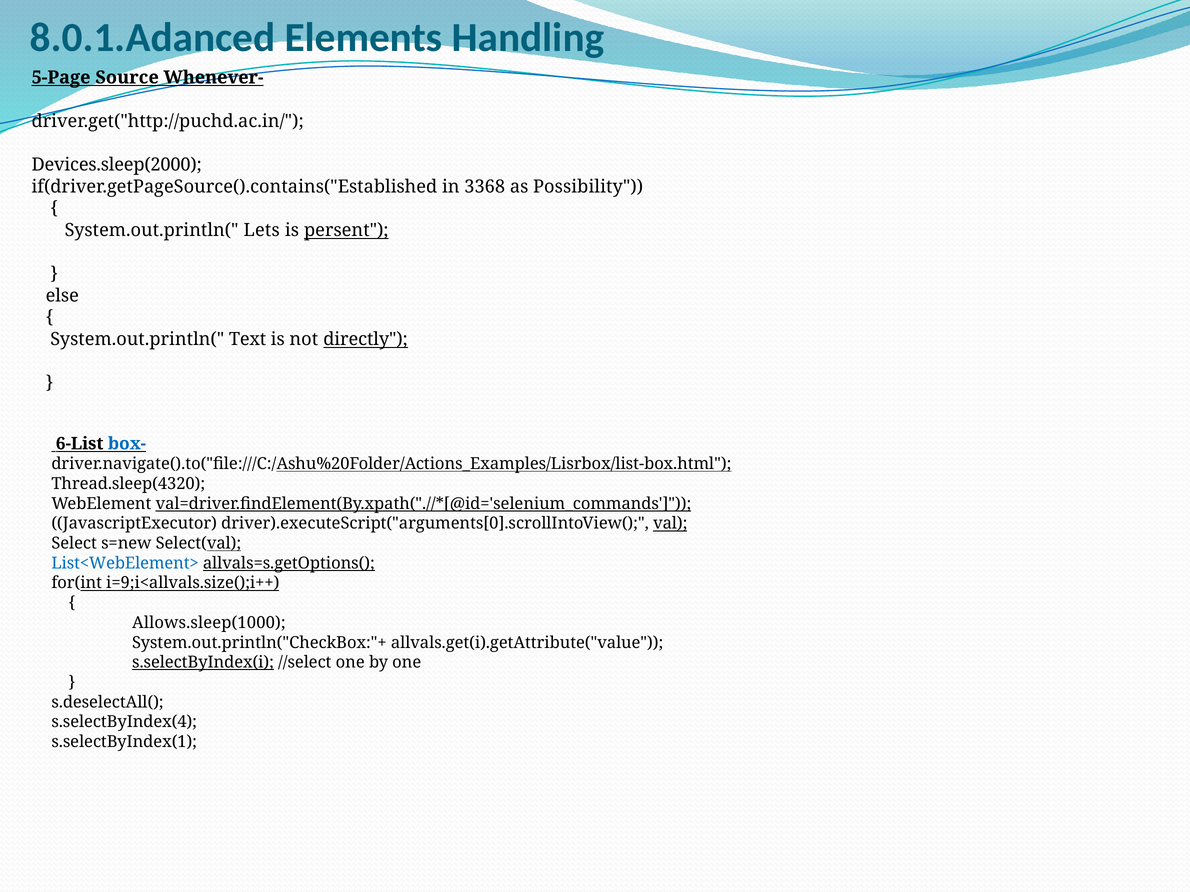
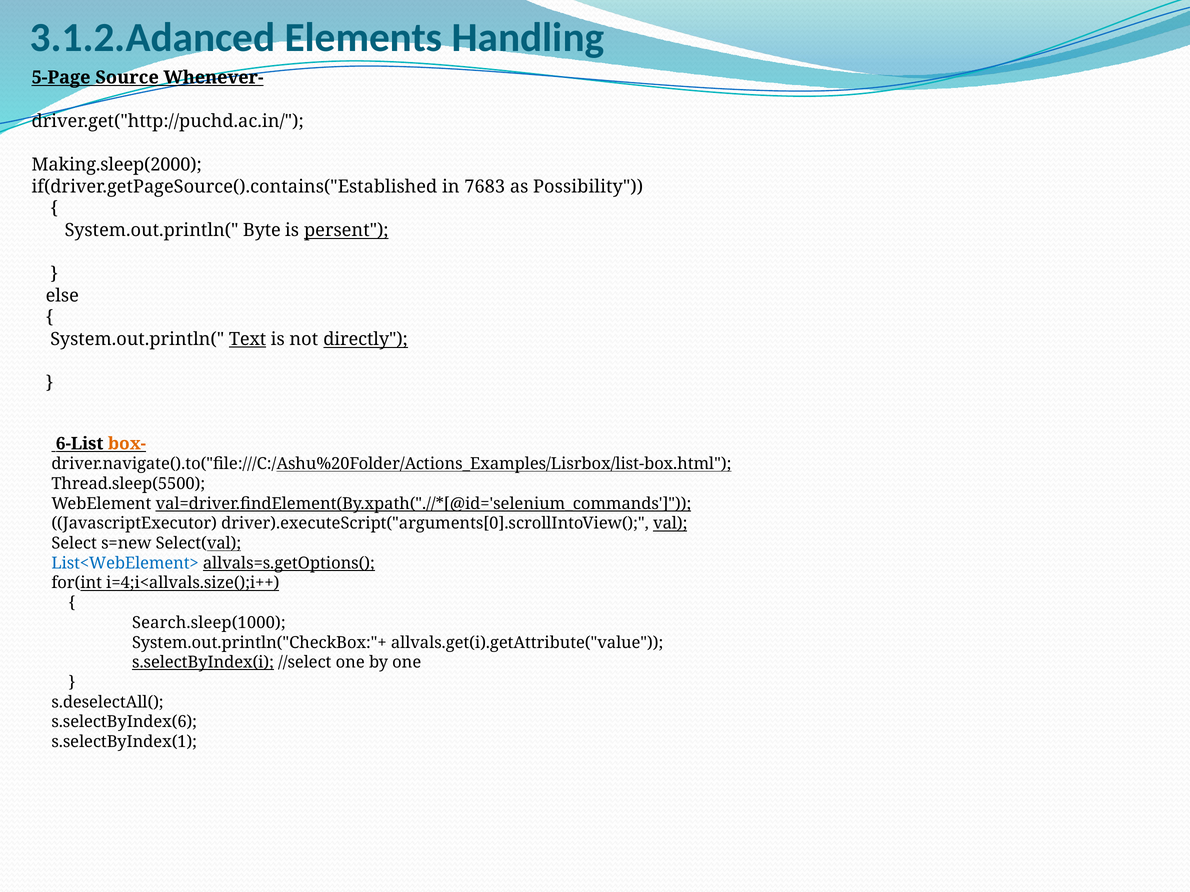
8.0.1.Adanced: 8.0.1.Adanced -> 3.1.2.Adanced (153, 38)
Devices.sleep(2000: Devices.sleep(2000 -> Making.sleep(2000 (117, 165)
3368: 3368 -> 7683 (485, 187)
Lets: Lets -> Byte (262, 230)
Text underline: none -> present (248, 339)
box- colour: blue -> orange (127, 444)
Thread.sleep(4320: Thread.sleep(4320 -> Thread.sleep(5500 (128, 484)
i=9;i<allvals.size();i++: i=9;i<allvals.size();i++ -> i=4;i<allvals.size();i++ (193, 583)
Allows.sleep(1000: Allows.sleep(1000 -> Search.sleep(1000 (209, 623)
s.selectByIndex(4: s.selectByIndex(4 -> s.selectByIndex(6 (124, 722)
